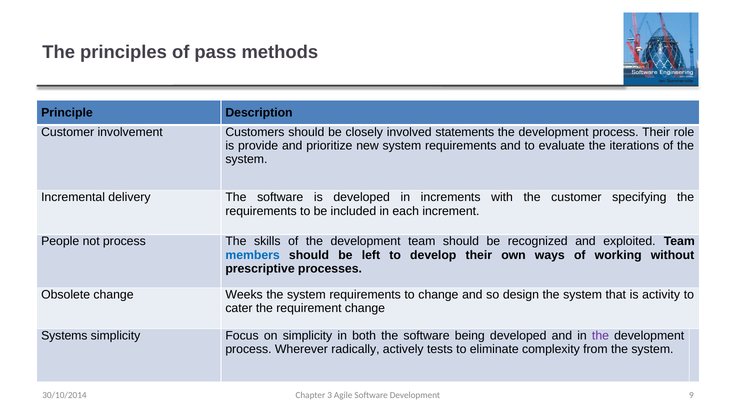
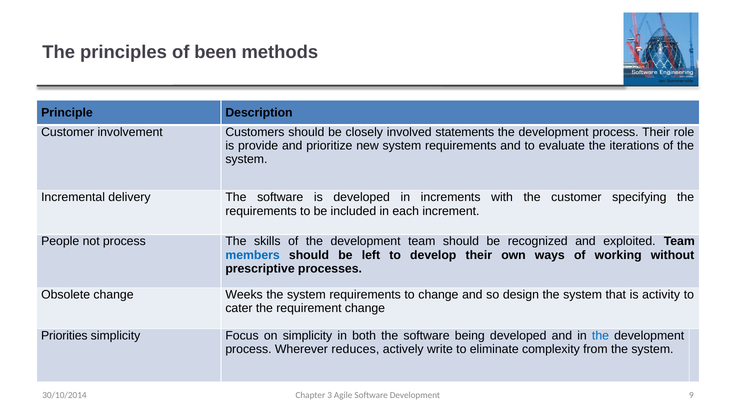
pass: pass -> been (216, 52)
Systems: Systems -> Priorities (64, 336)
the colour: purple -> blue (600, 336)
radically: radically -> reduces (355, 349)
tests: tests -> write (440, 349)
